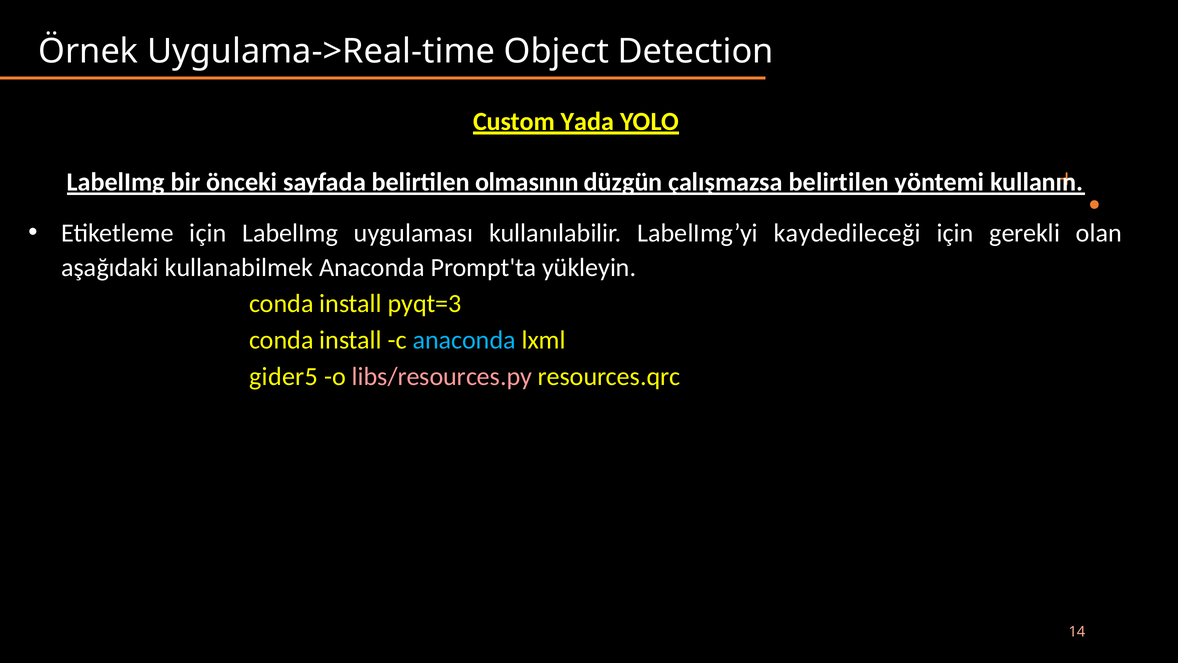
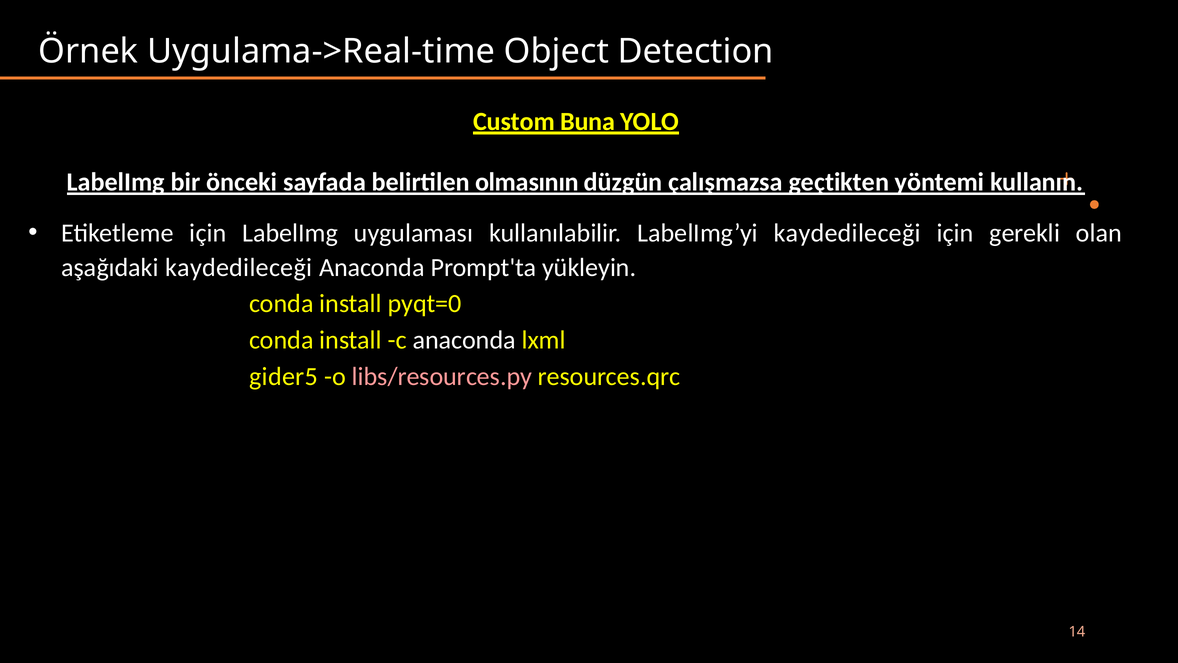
Yada: Yada -> Buna (588, 122)
çalışmazsa belirtilen: belirtilen -> geçtikten (839, 182)
aşağıdaki kullanabilmek: kullanabilmek -> kaydedileceği (239, 268)
pyqt=3: pyqt=3 -> pyqt=0 (425, 303)
anaconda colour: light blue -> white (464, 340)
